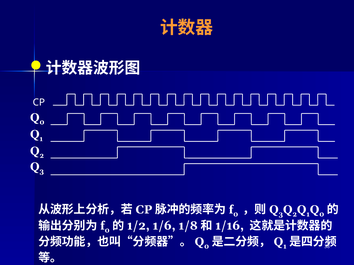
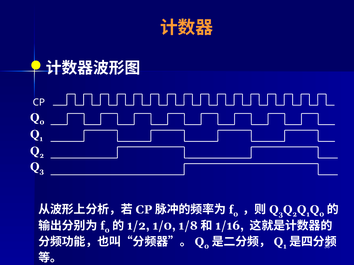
1/6: 1/6 -> 1/0 (164, 226)
